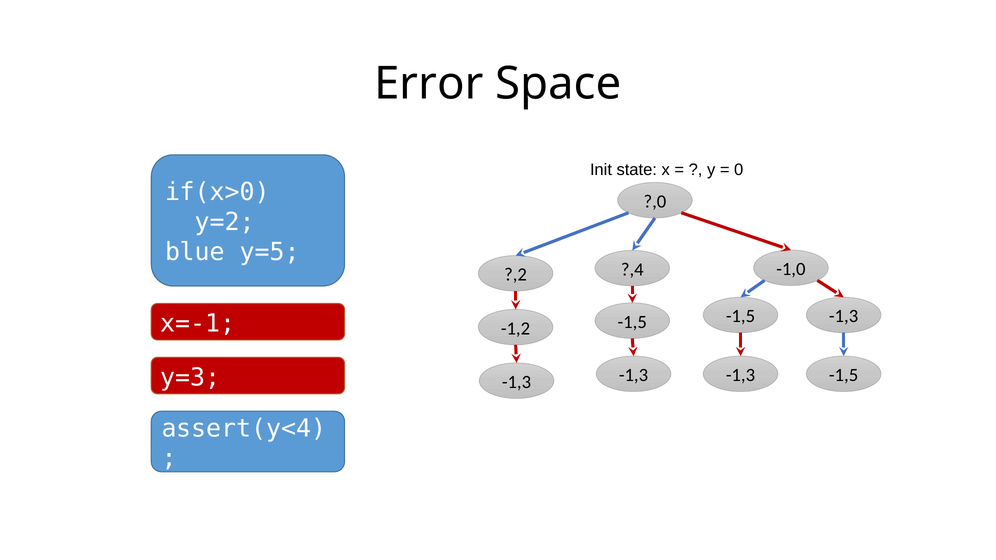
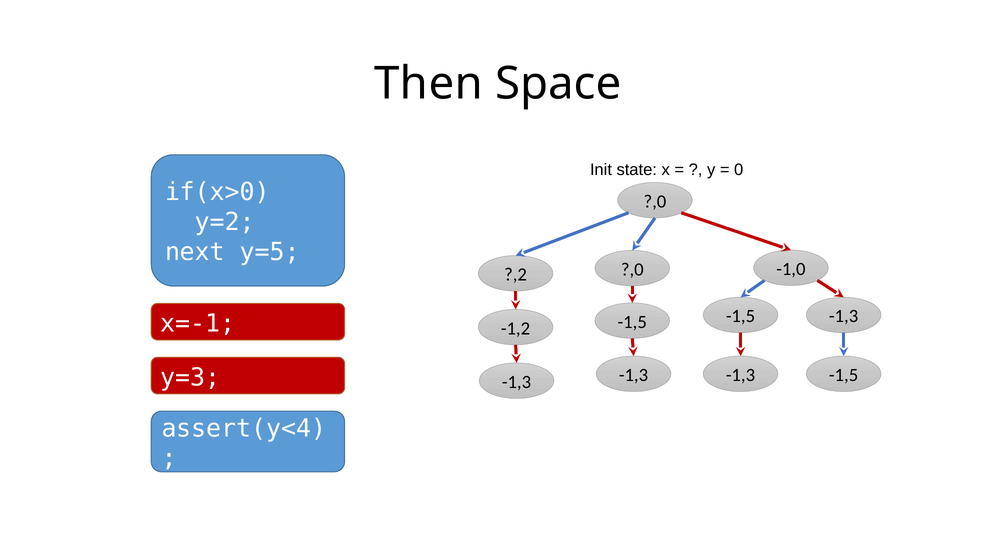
Error: Error -> Then (429, 84)
blue: blue -> next (195, 252)
?,2 ?,4: ?,4 -> ?,0 (632, 270)
